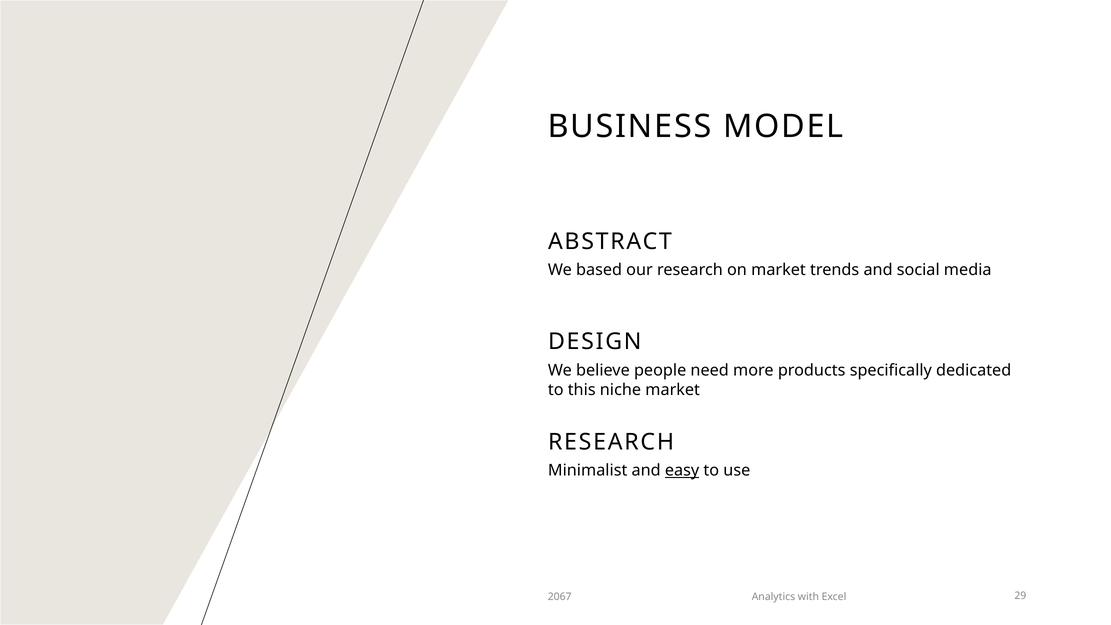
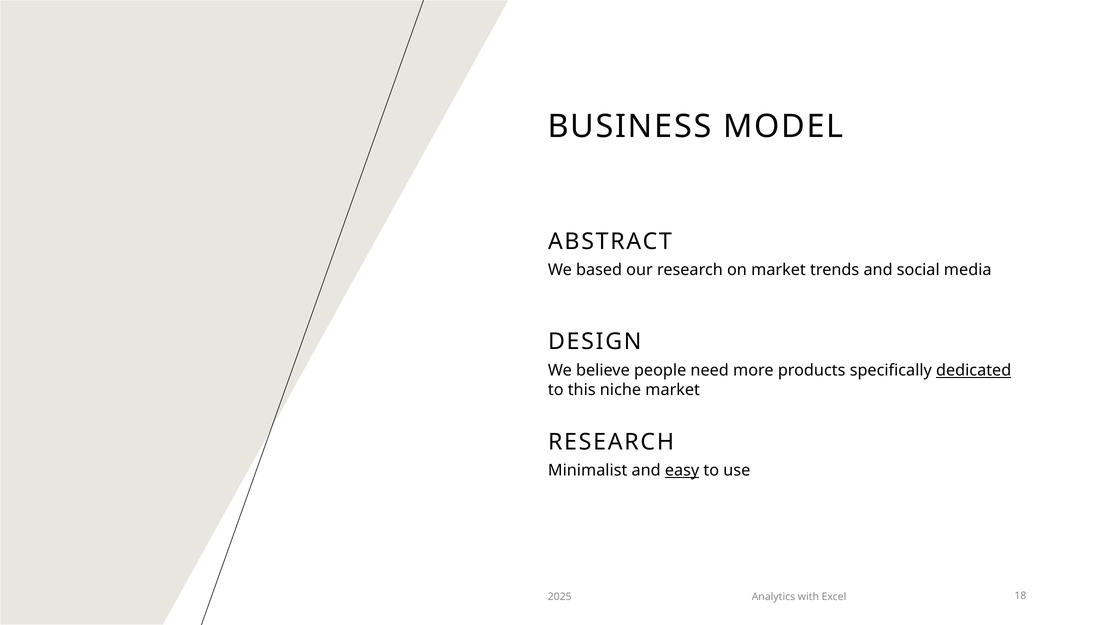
dedicated underline: none -> present (974, 370)
2067: 2067 -> 2025 (560, 597)
29: 29 -> 18 (1020, 596)
